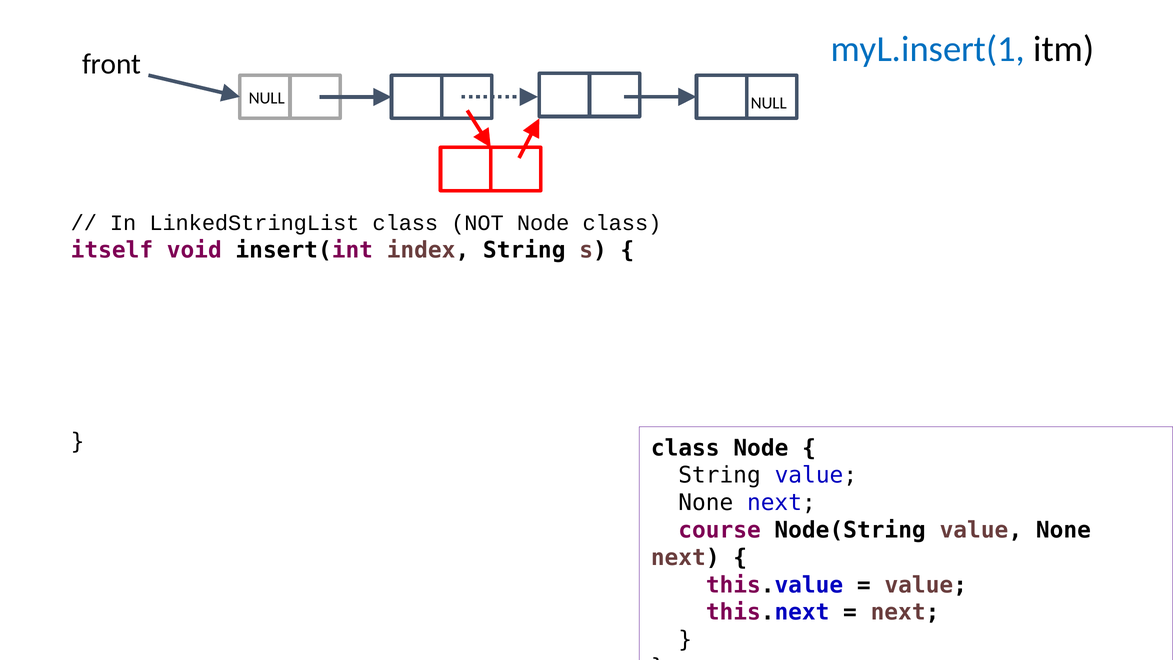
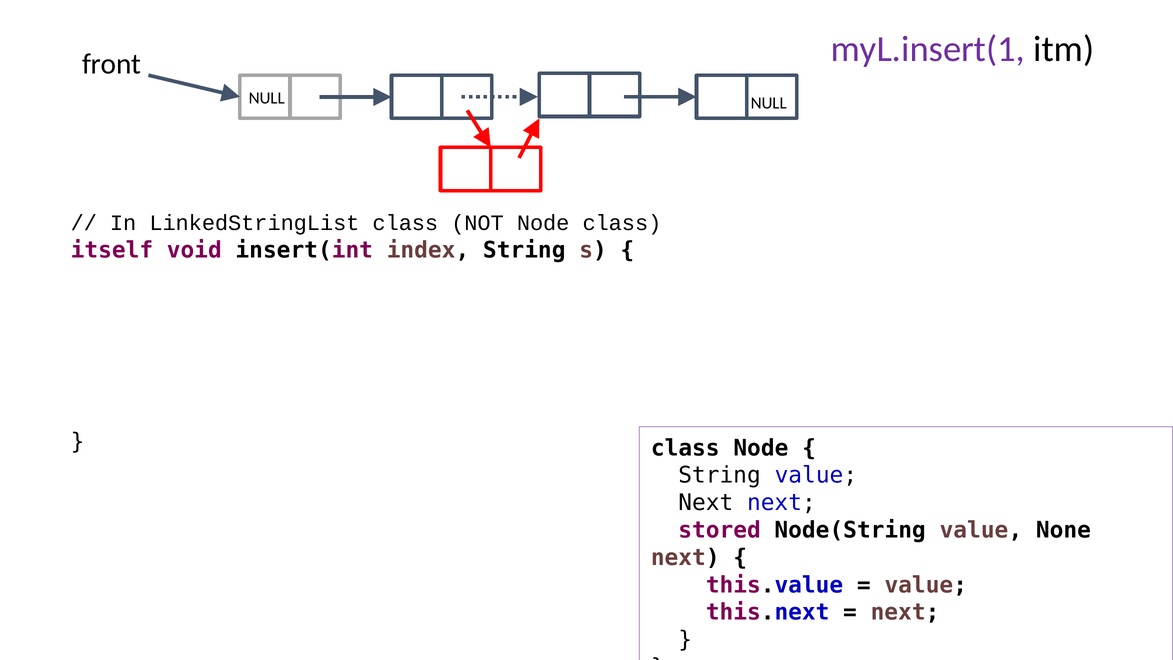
myL.insert(1 colour: blue -> purple (928, 49)
None: None -> Next (706, 503)
course: course -> stored (720, 530)
